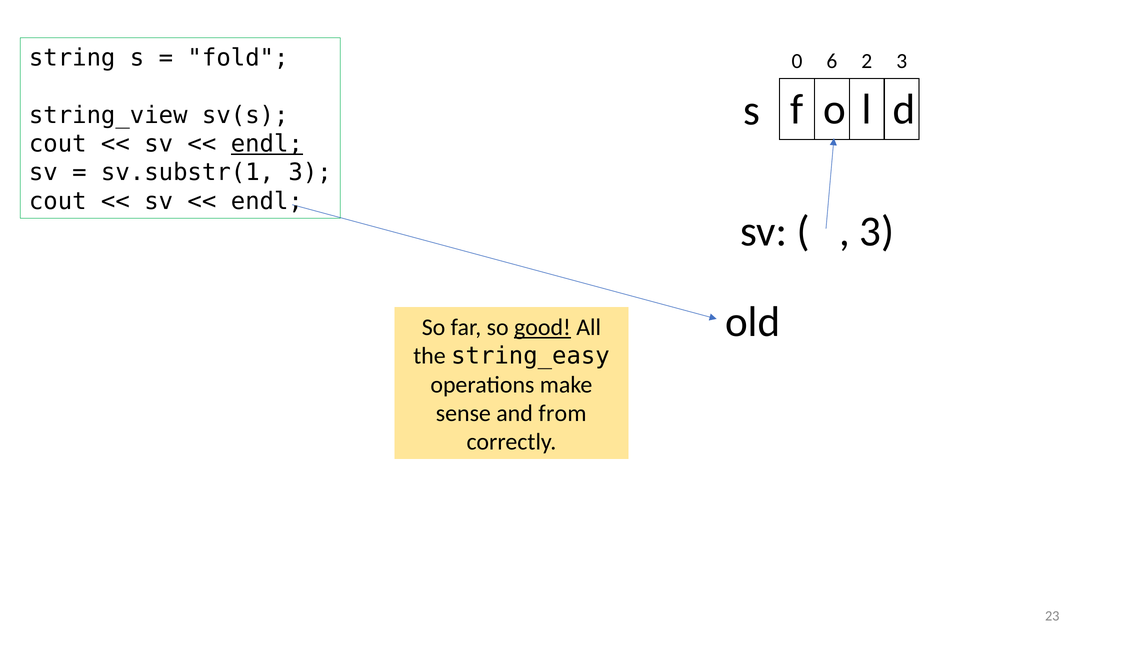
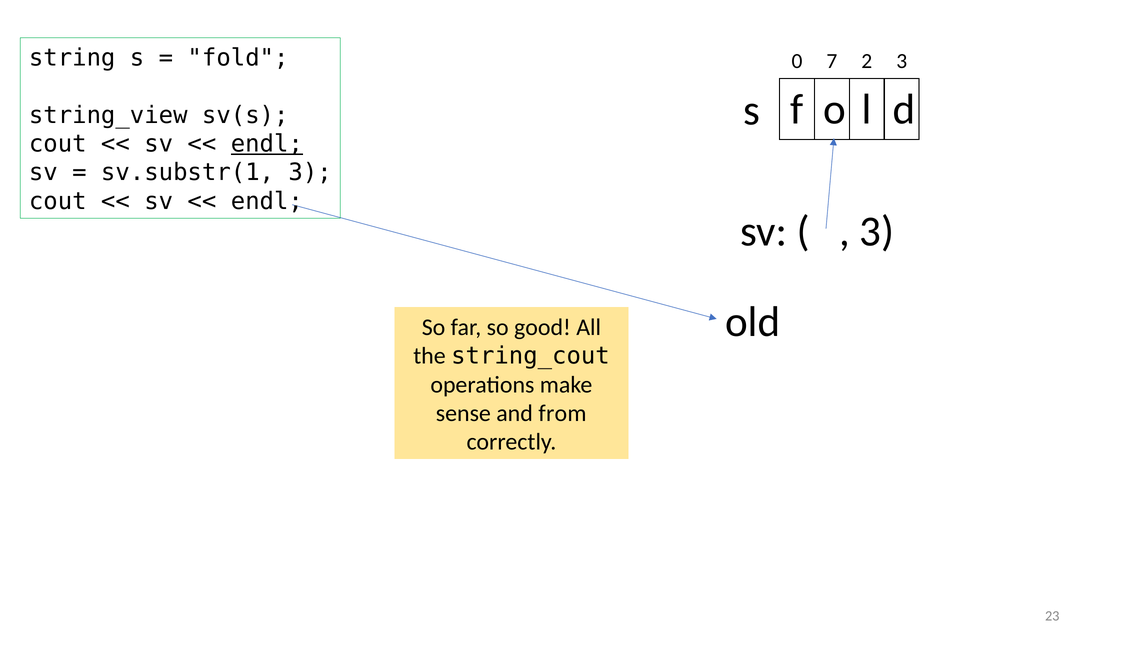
6: 6 -> 7 (832, 61)
good underline: present -> none (542, 327)
string_easy: string_easy -> string_cout (530, 356)
